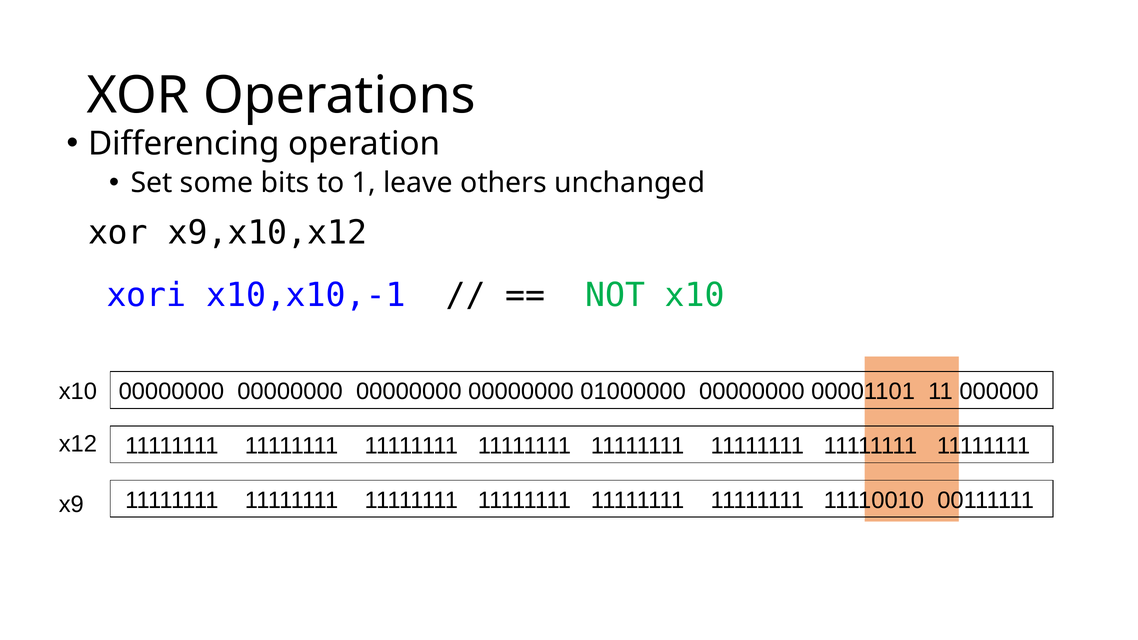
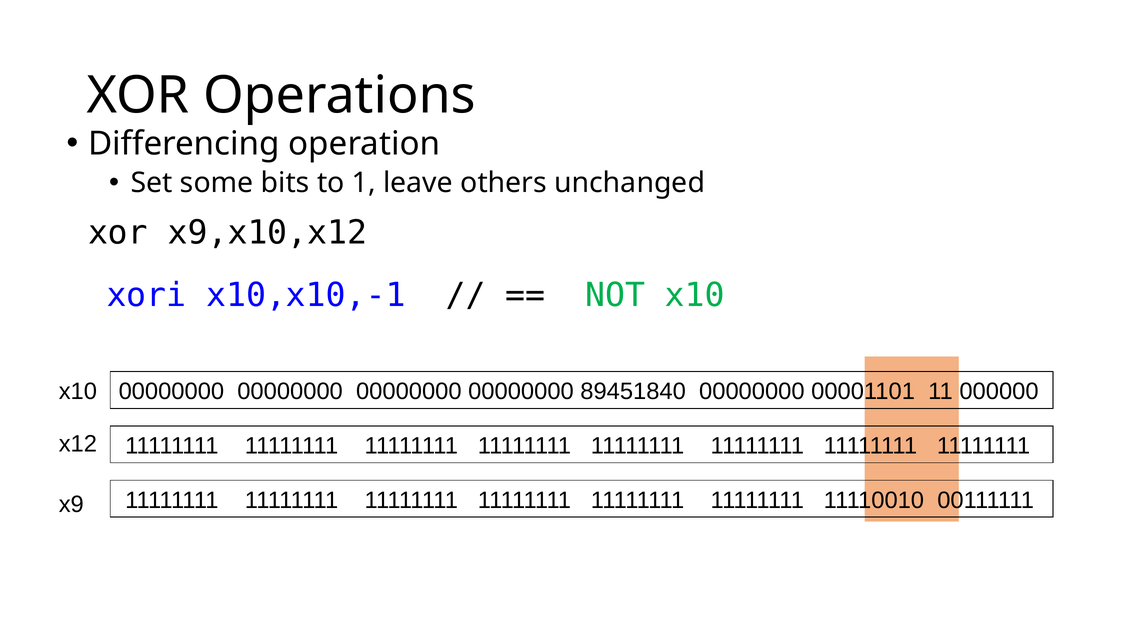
01000000: 01000000 -> 89451840 (633, 392)
